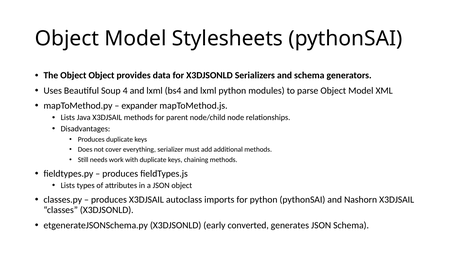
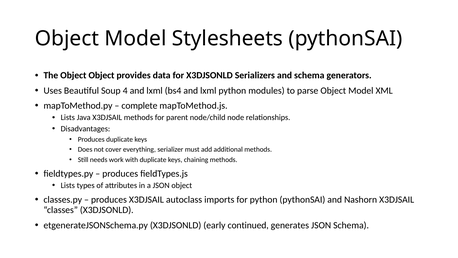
expander: expander -> complete (139, 106)
converted: converted -> continued (248, 225)
